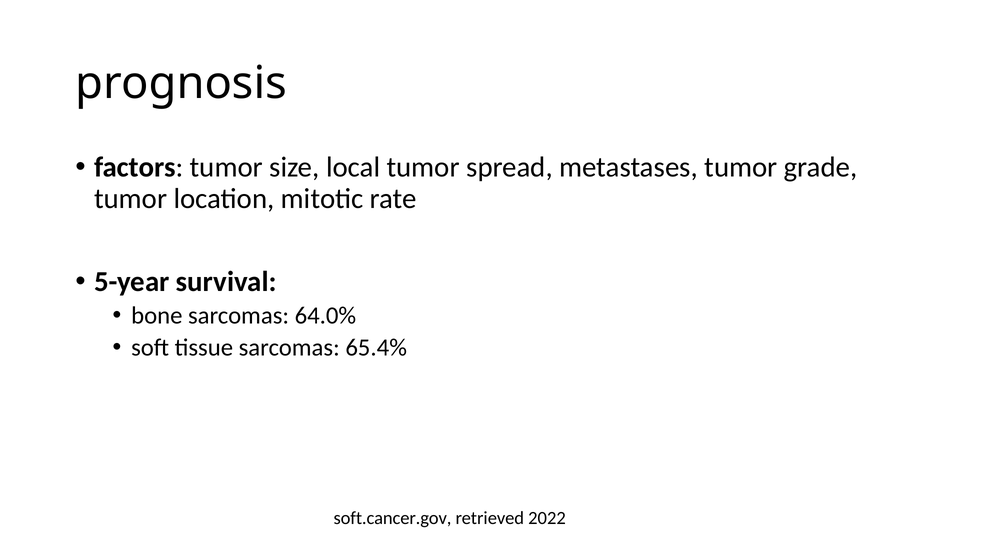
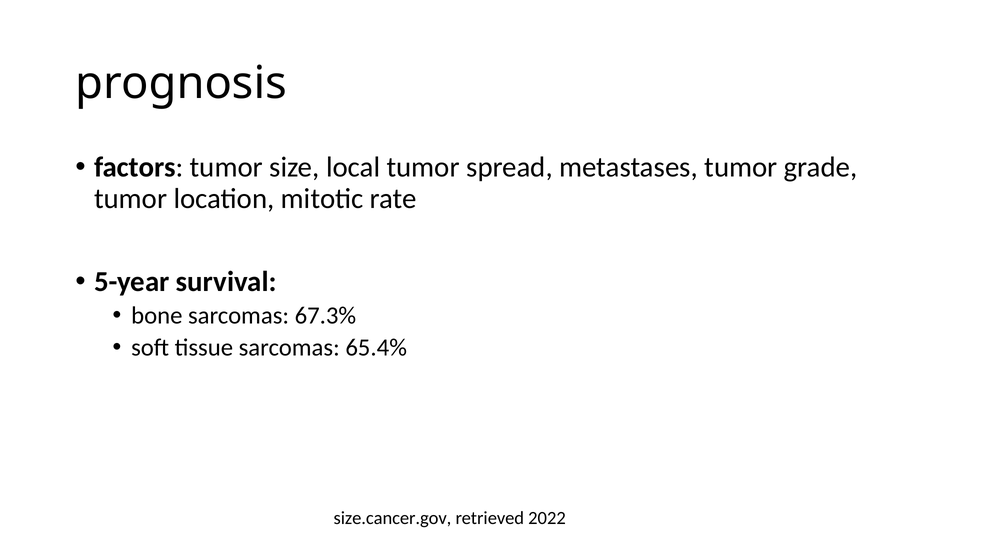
64.0%: 64.0% -> 67.3% (325, 316)
soft.cancer.gov: soft.cancer.gov -> size.cancer.gov (392, 518)
